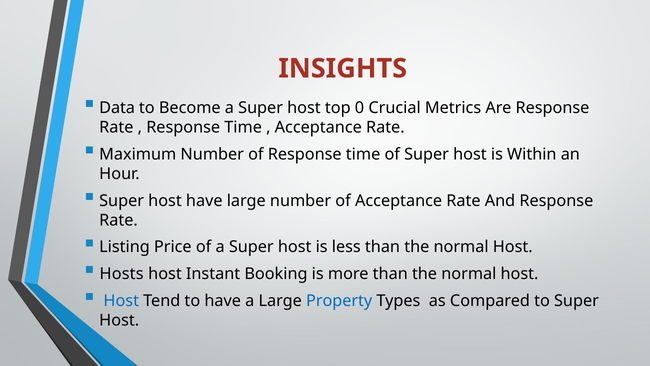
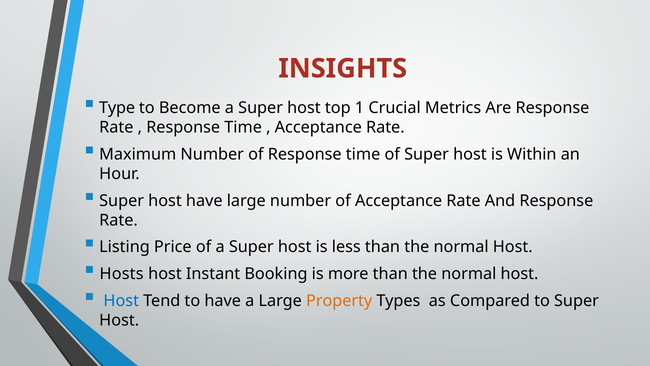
Data: Data -> Type (117, 108)
0: 0 -> 1 (360, 108)
Property colour: blue -> orange (339, 300)
